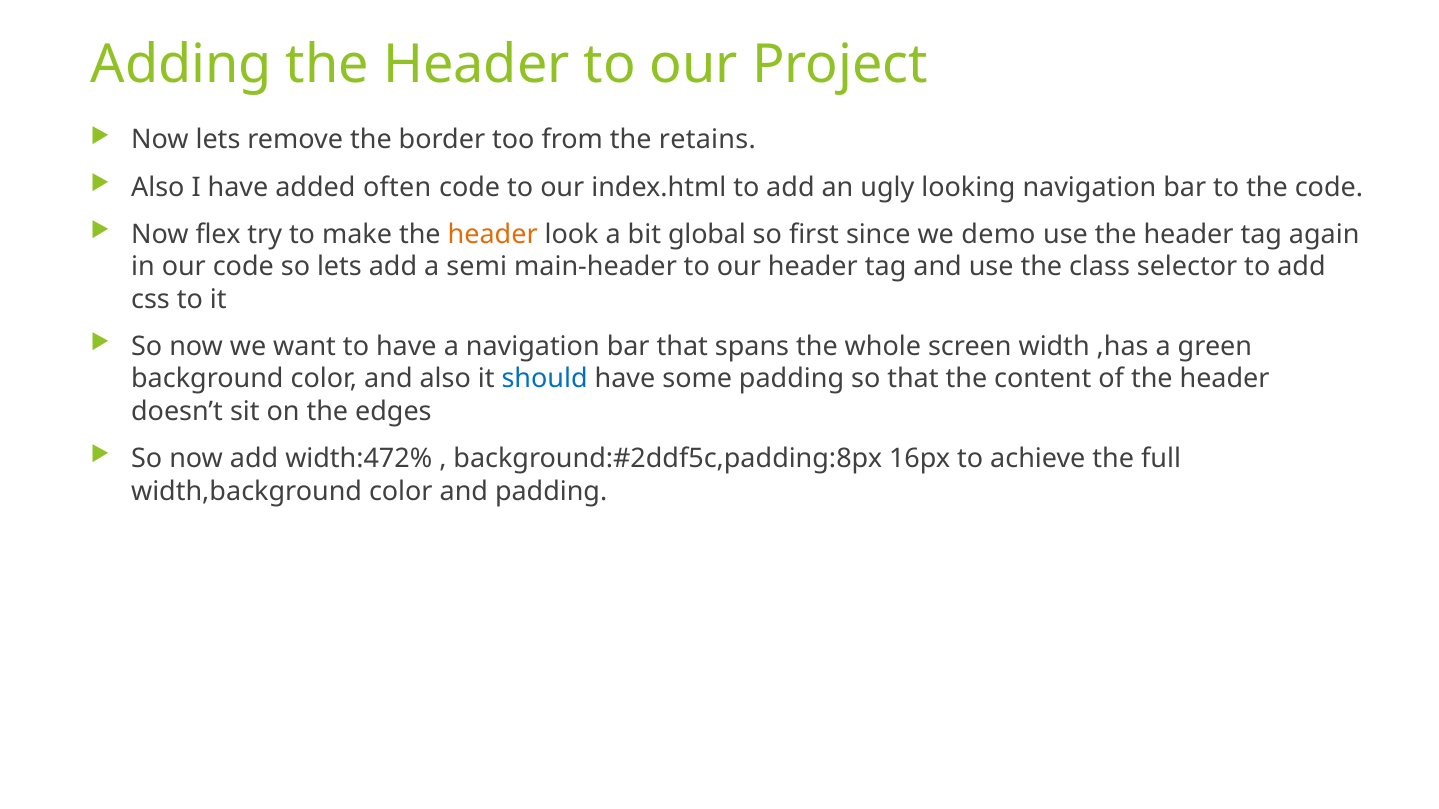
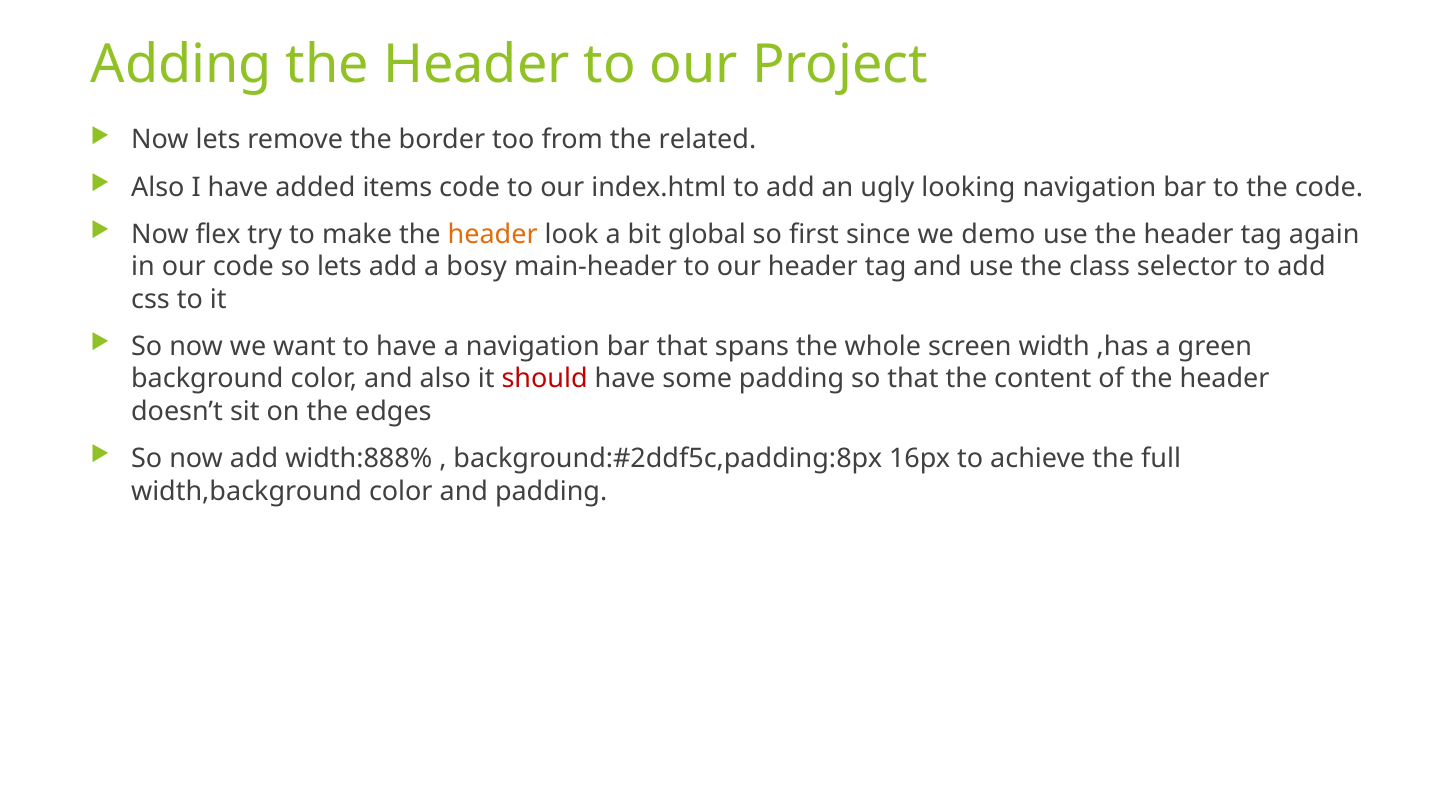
retains: retains -> related (707, 140)
often: often -> items (397, 187)
semi: semi -> bosy (477, 267)
should colour: blue -> red (545, 379)
width:472%: width:472% -> width:888% (359, 459)
